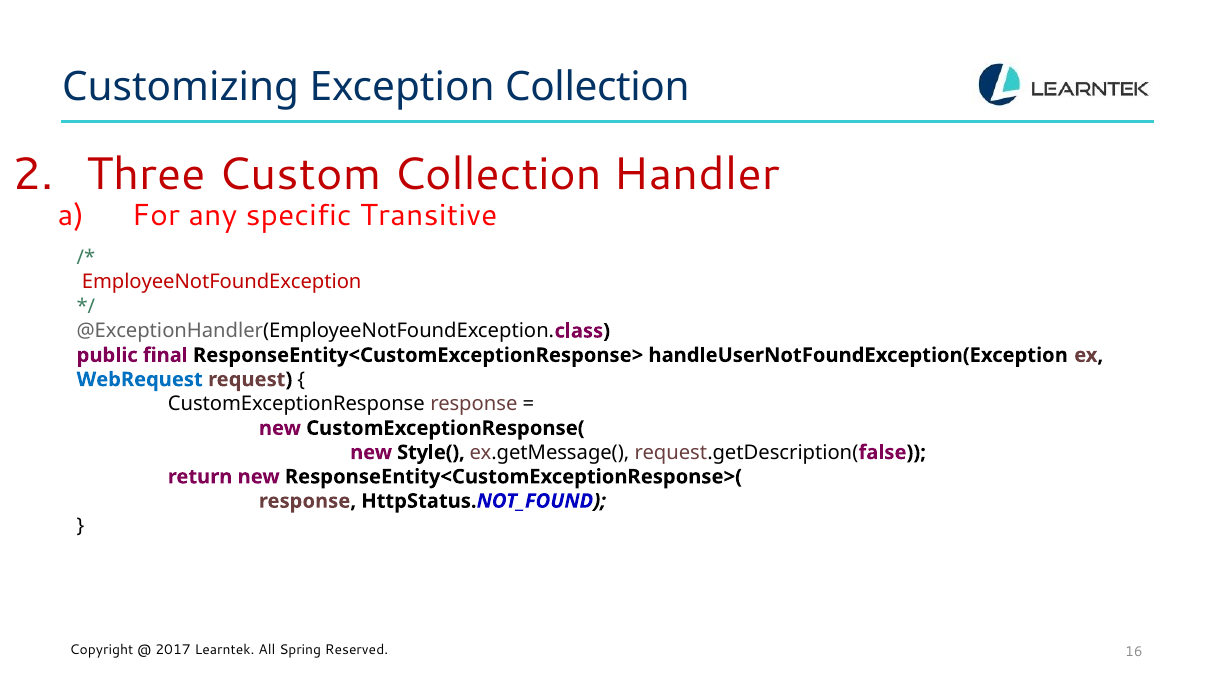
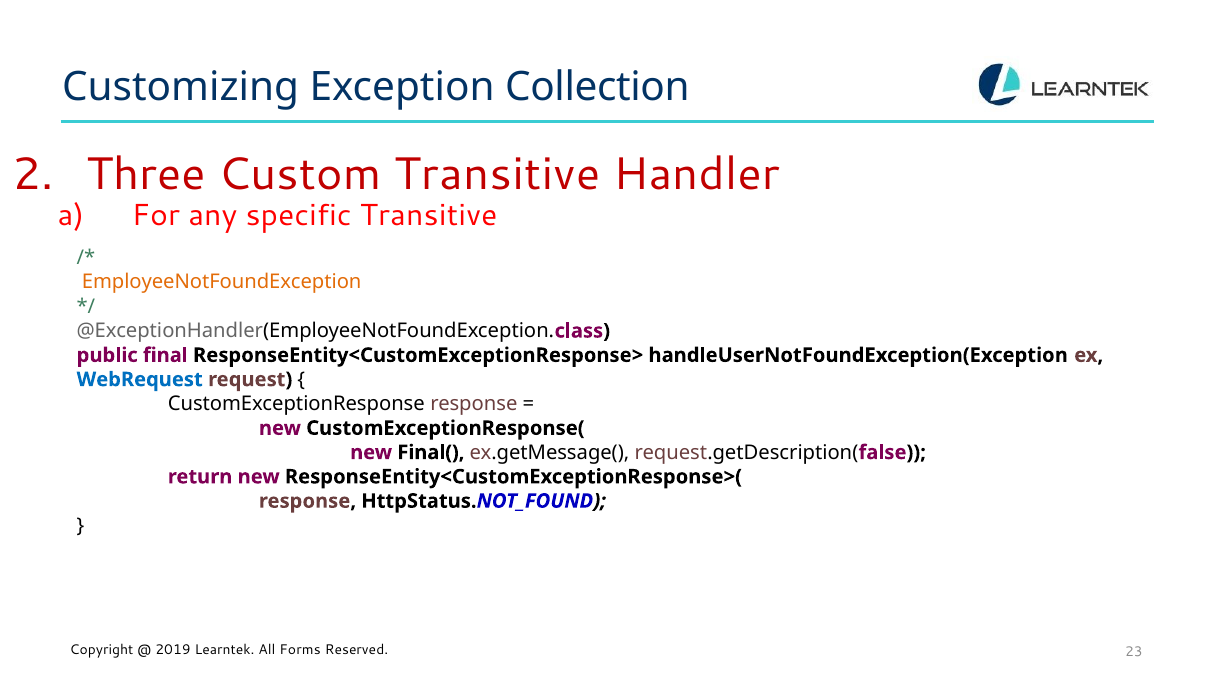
Custom Collection: Collection -> Transitive (497, 174)
EmployeeNotFoundException colour: red -> orange (222, 282)
Style(: Style( -> Final( (431, 452)
2017: 2017 -> 2019 (173, 649)
Spring: Spring -> Forms (300, 649)
16: 16 -> 23 (1134, 651)
